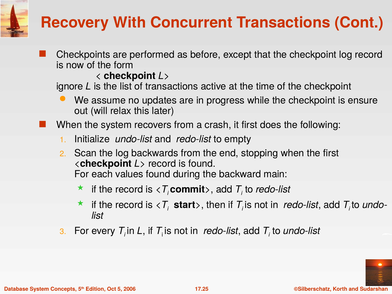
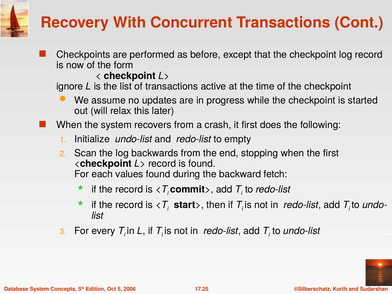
ensure: ensure -> started (363, 100)
main: main -> fetch (276, 174)
